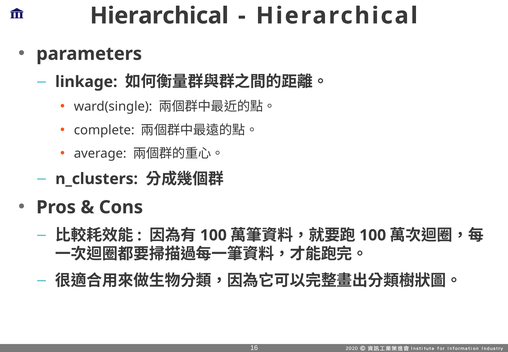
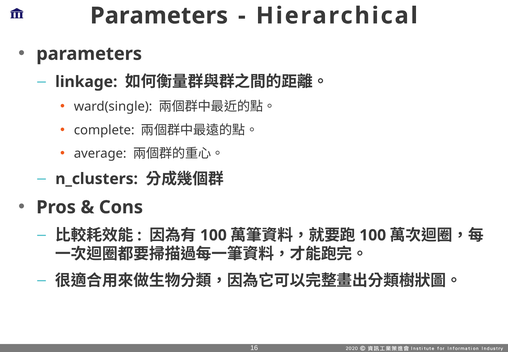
Hierarchical: Hierarchical -> Parameters (159, 16)
